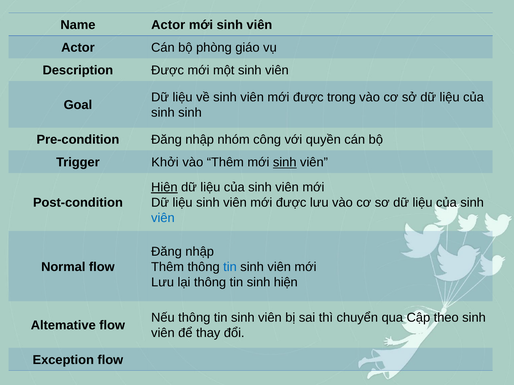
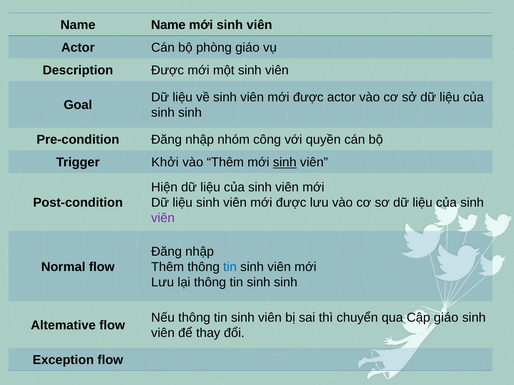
Name Actor: Actor -> Name (168, 25)
được trong: trong -> actor (341, 97)
Hiện underline: present -> none (164, 188)
viên colour: blue -> purple (163, 218)
tin sinh hiện: hiện -> sinh (286, 283)
Cập theo: theo -> giáo (446, 318)
